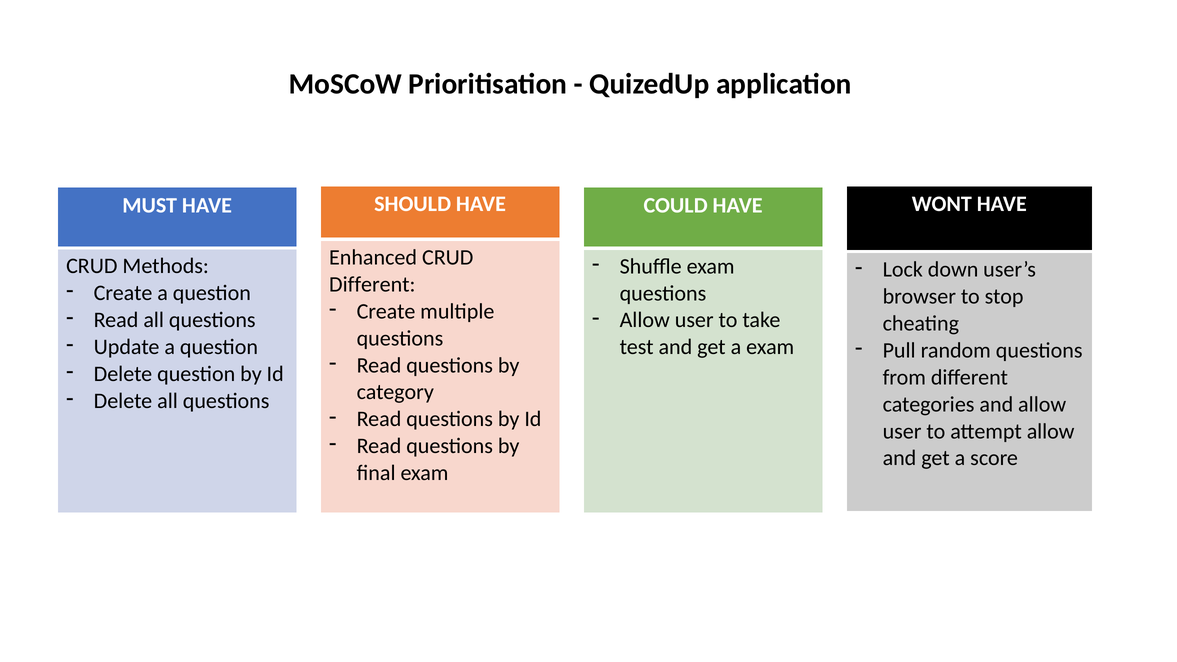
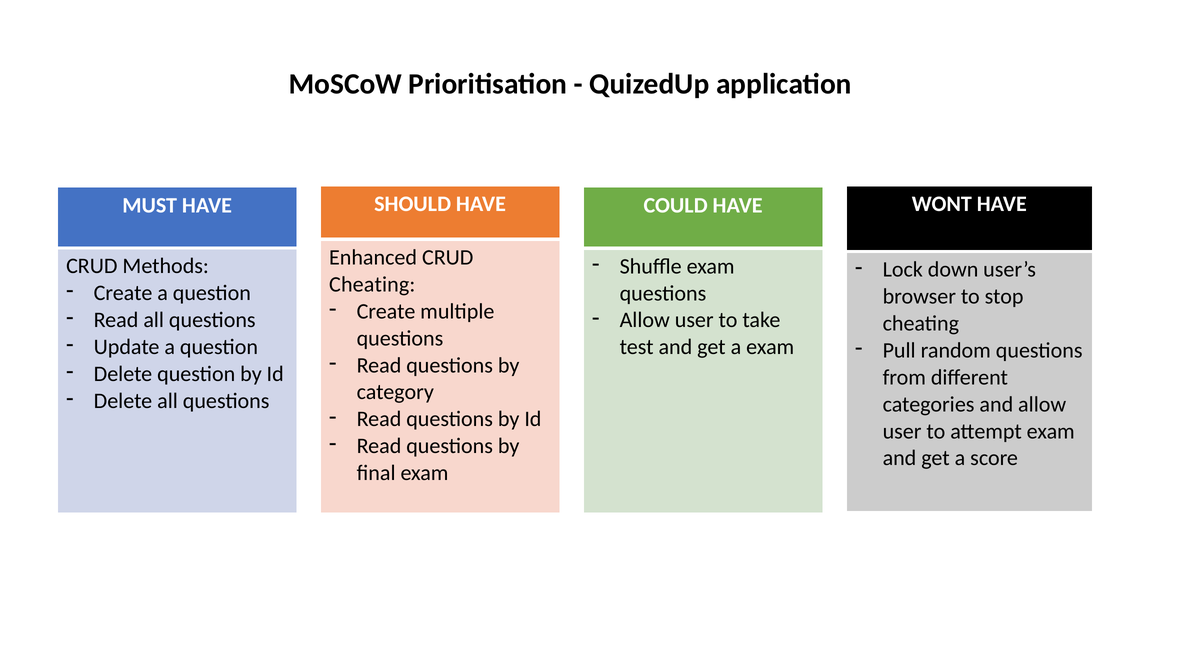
Different: Different -> Cheating (372, 284)
attempt allow: allow -> exam (1051, 431)
